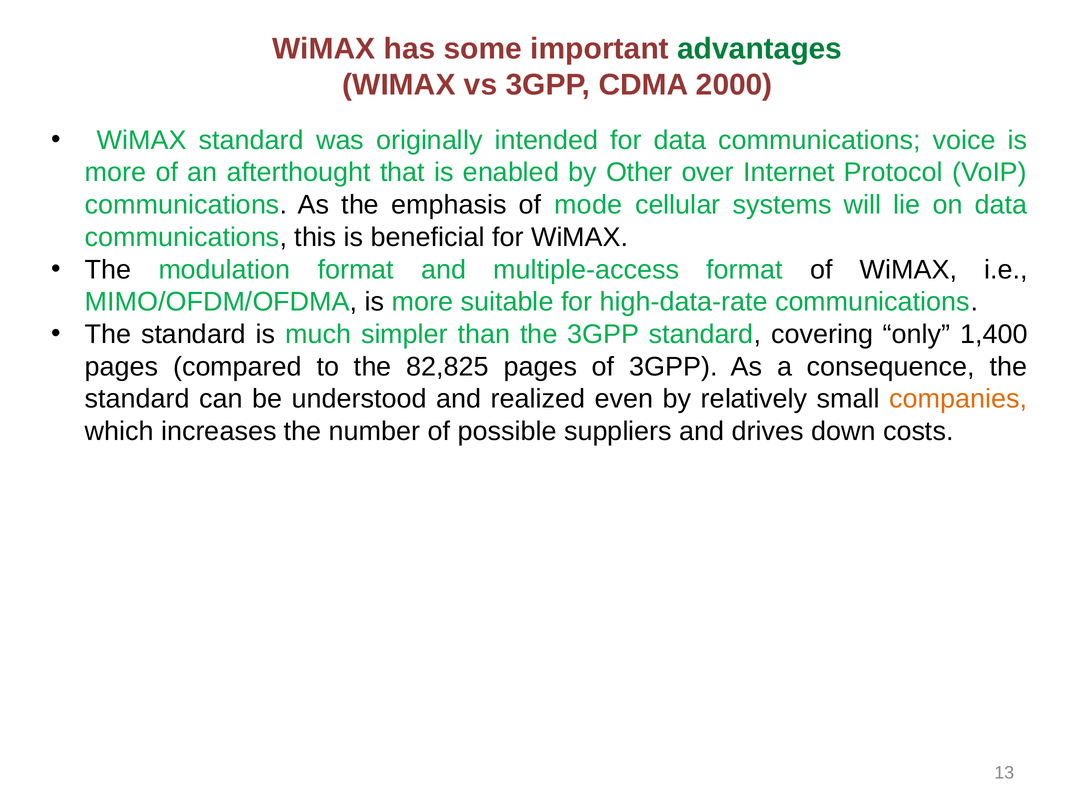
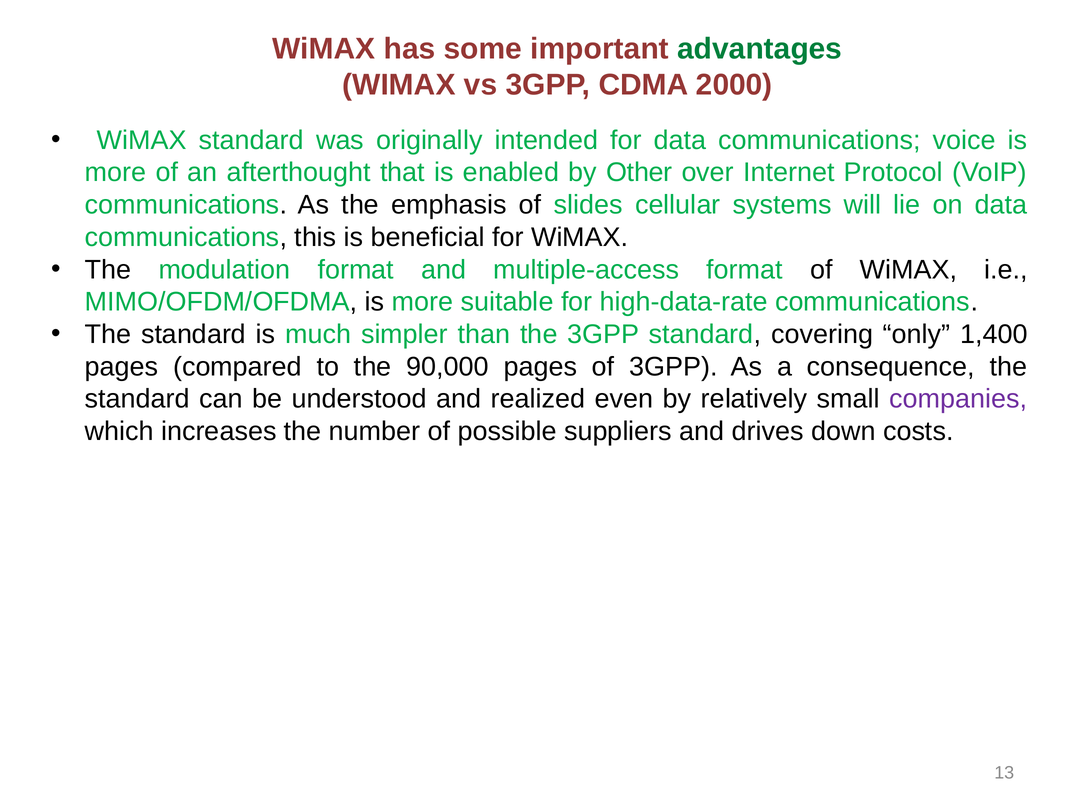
mode: mode -> slides (588, 205)
82,825: 82,825 -> 90,000 (448, 367)
companies colour: orange -> purple (958, 399)
